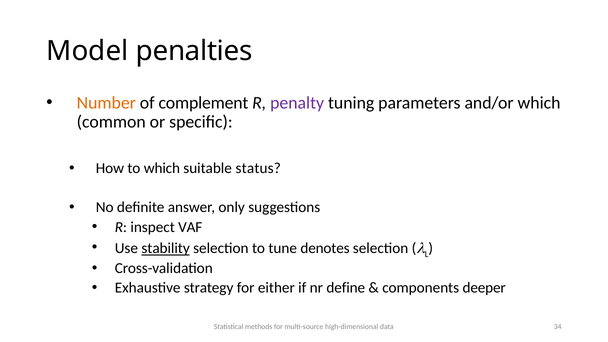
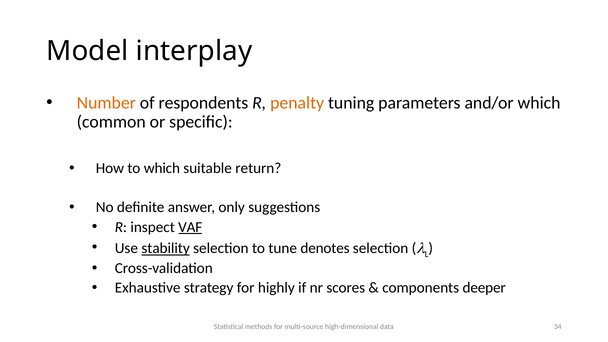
penalties: penalties -> interplay (194, 51)
complement: complement -> respondents (203, 103)
penalty colour: purple -> orange (297, 103)
status: status -> return (258, 168)
VAF underline: none -> present (190, 227)
either: either -> highly (276, 288)
define: define -> scores (346, 288)
